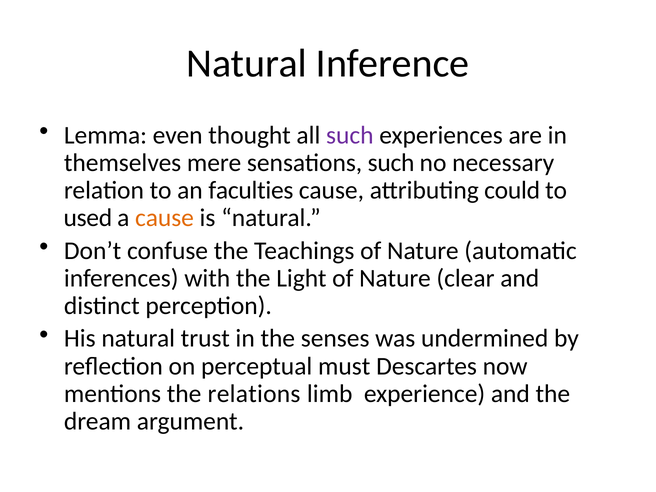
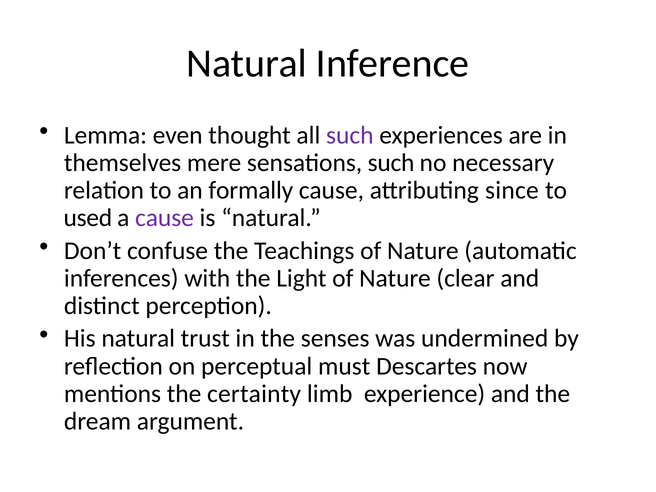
faculties: faculties -> formally (251, 190)
could: could -> since (512, 190)
cause colour: orange -> purple (165, 218)
relations: relations -> certainty (254, 394)
